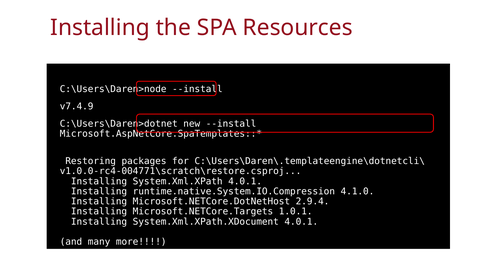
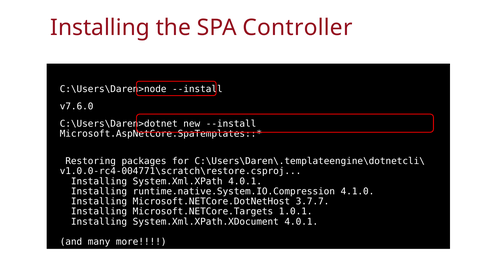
Resources: Resources -> Controller (298, 28)
v7.4.9: v7.4.9 -> v7.6.0 (77, 106)
2.9.4: 2.9.4 -> 3.7.7 (313, 202)
